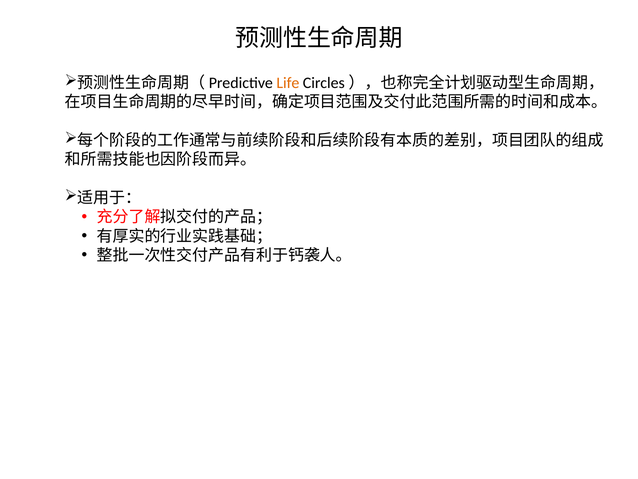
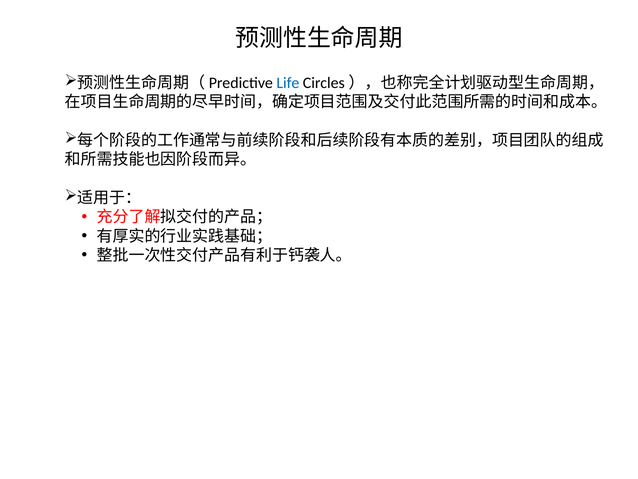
Life colour: orange -> blue (288, 83)
